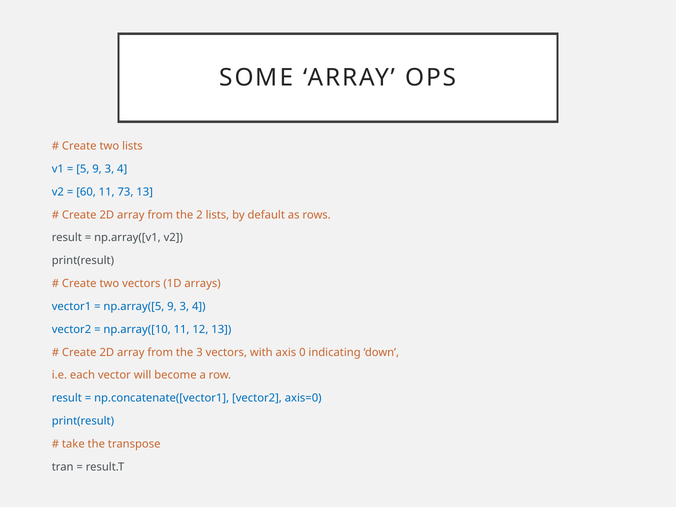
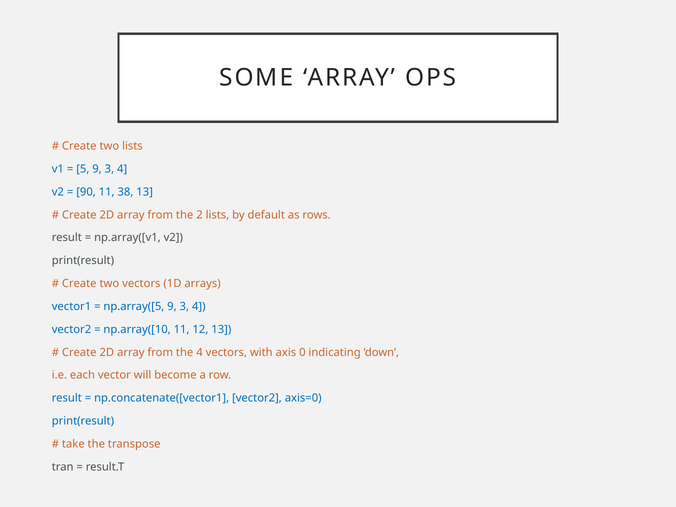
60: 60 -> 90 (86, 192)
73: 73 -> 38 (125, 192)
the 3: 3 -> 4 (200, 352)
